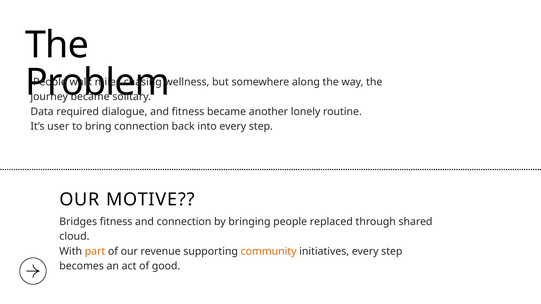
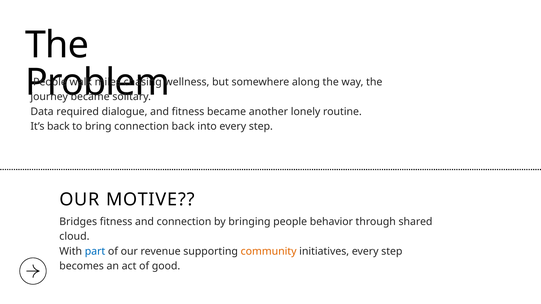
It’s user: user -> back (58, 126)
replaced: replaced -> behavior (331, 222)
part colour: orange -> blue (95, 251)
